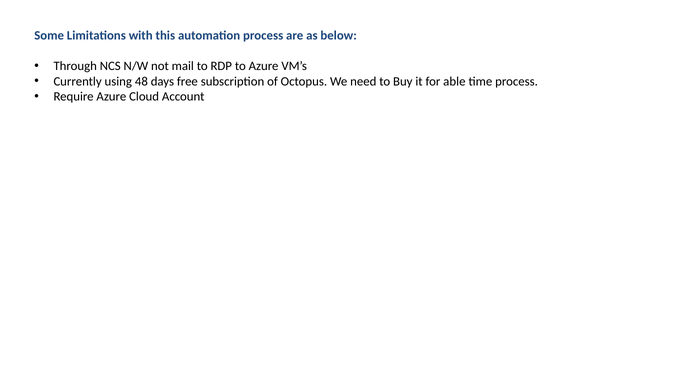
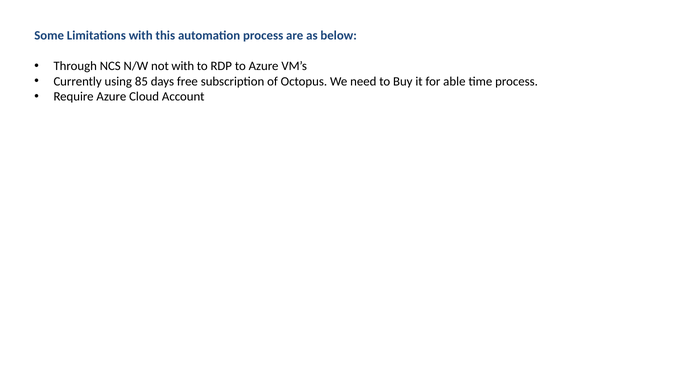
not mail: mail -> with (183, 66)
48: 48 -> 85 (141, 81)
